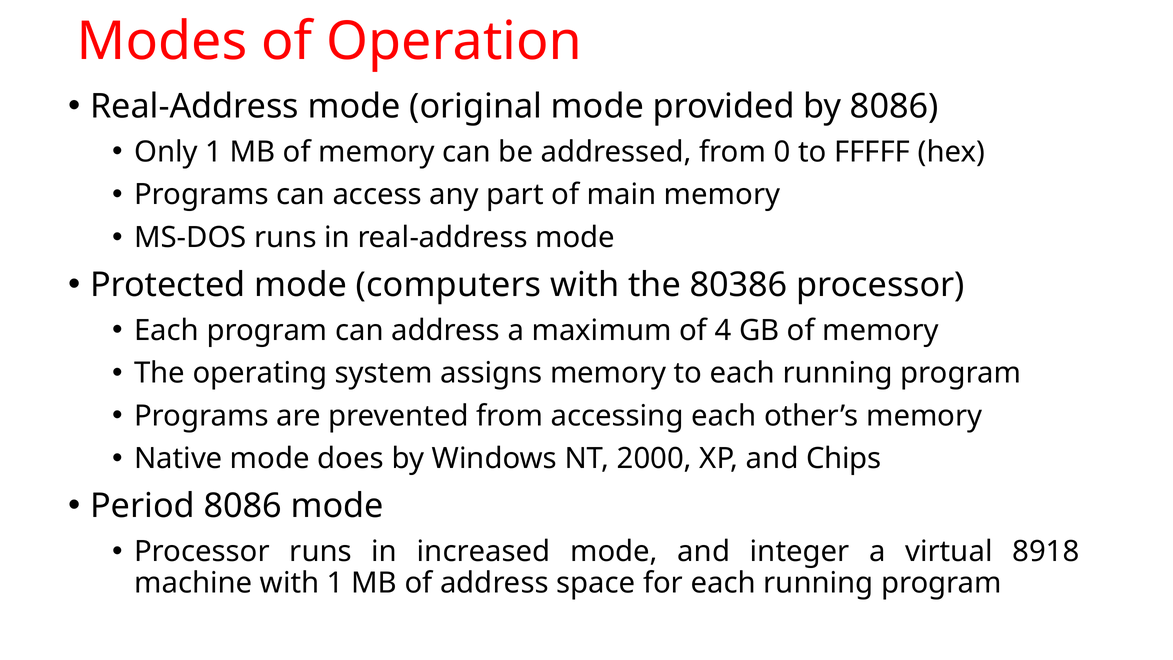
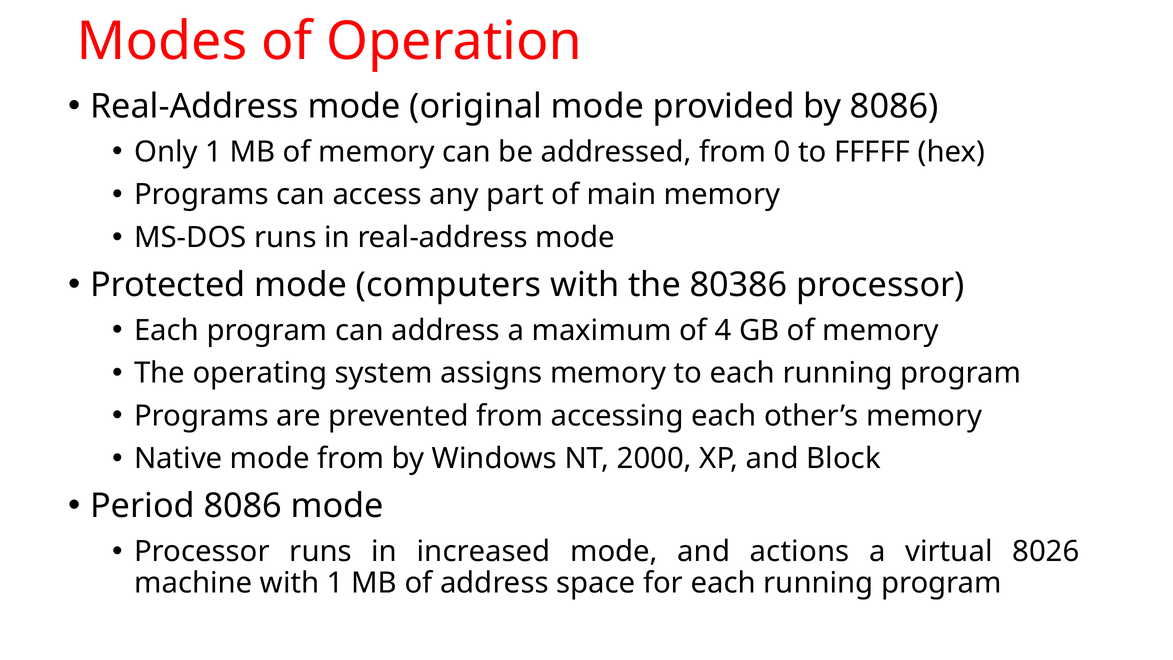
mode does: does -> from (351, 459)
Chips: Chips -> Block (843, 459)
integer: integer -> actions (800, 551)
8918: 8918 -> 8026 (1046, 551)
